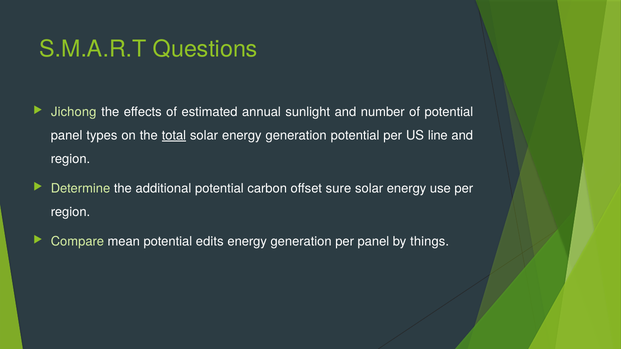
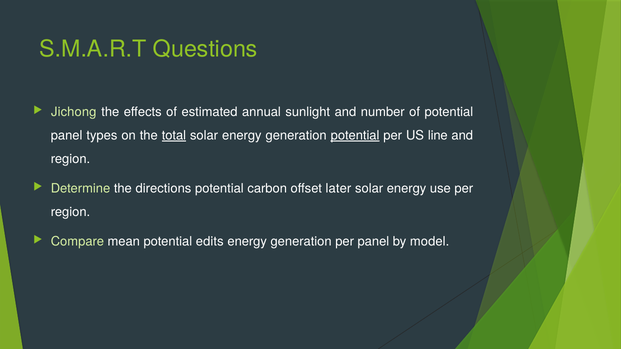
potential underline: none -> present (355, 136)
additional: additional -> directions (163, 189)
sure: sure -> later (338, 189)
things: things -> model (430, 242)
